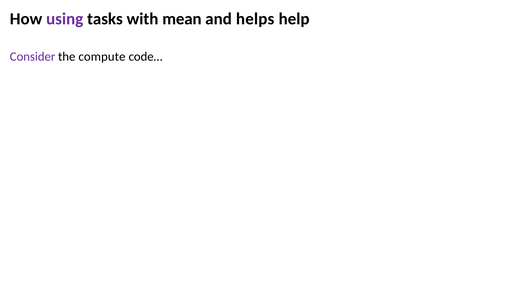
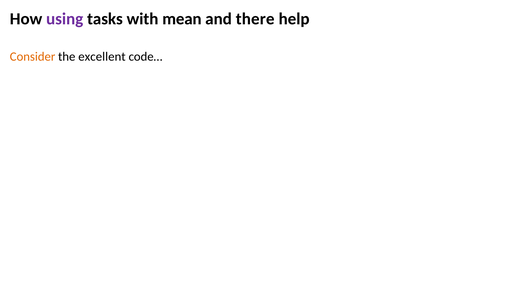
helps: helps -> there (255, 19)
Consider colour: purple -> orange (33, 57)
compute: compute -> excellent (102, 57)
